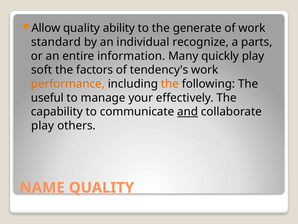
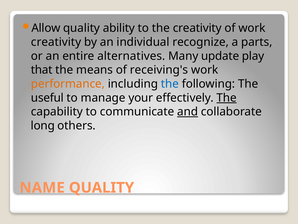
the generate: generate -> creativity (197, 28)
standard: standard -> creativity (56, 42)
information: information -> alternatives (131, 56)
quickly: quickly -> update (220, 56)
soft: soft -> that (42, 70)
factors: factors -> means (95, 70)
tendency's: tendency's -> receiving's (159, 70)
the colour: orange -> blue (170, 84)
The underline: none -> present (227, 98)
play: play -> long (43, 125)
